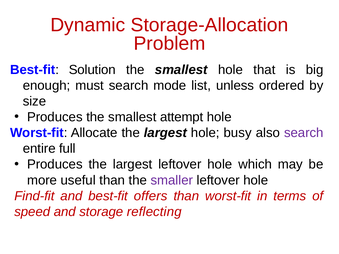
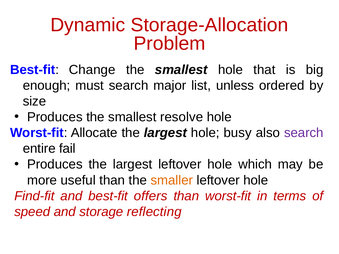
Solution: Solution -> Change (92, 70)
mode: mode -> major (170, 86)
attempt: attempt -> resolve (182, 117)
full: full -> fail (67, 149)
smaller colour: purple -> orange (172, 180)
